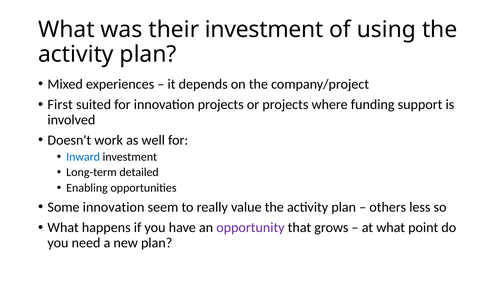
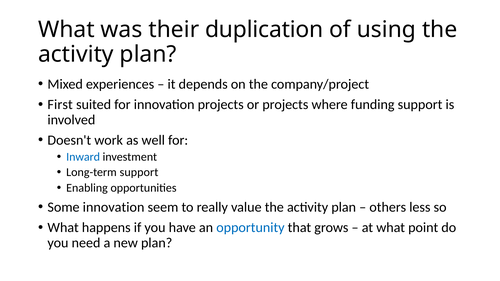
their investment: investment -> duplication (264, 30)
Long-term detailed: detailed -> support (139, 173)
opportunity colour: purple -> blue (250, 228)
